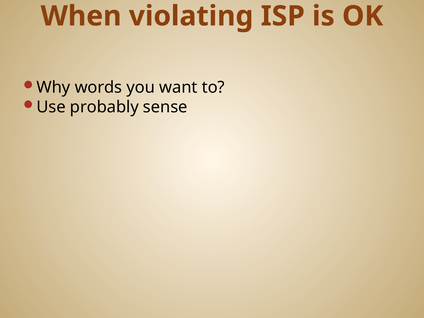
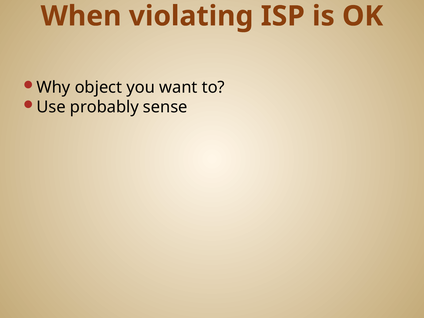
words: words -> object (98, 87)
